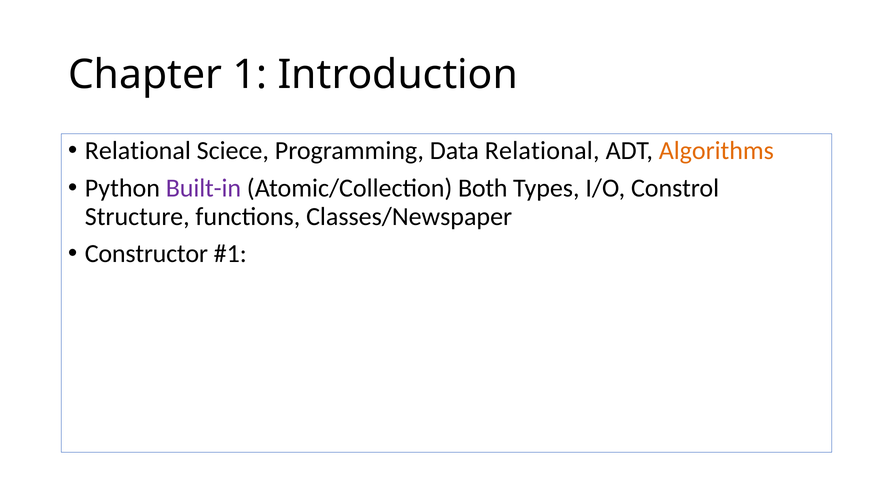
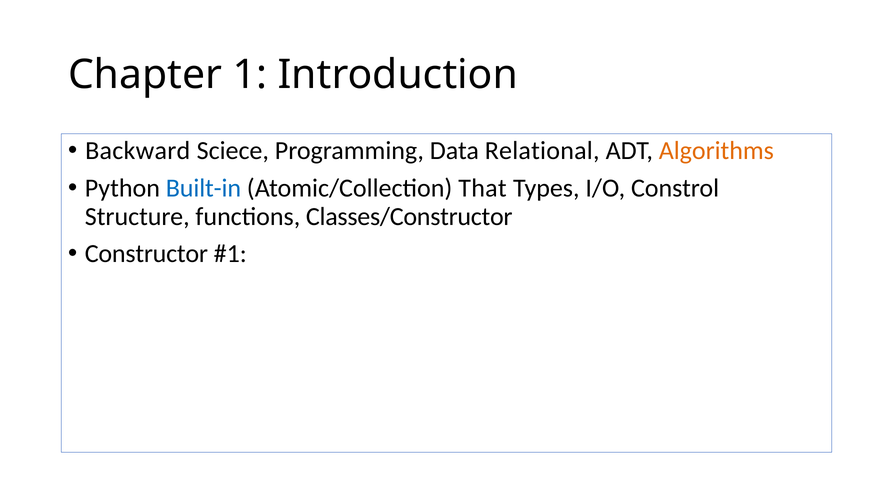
Relational: Relational -> Backward (138, 151)
Built-in colour: purple -> blue (203, 188)
Both: Both -> That (483, 188)
Classes/Newspaper: Classes/Newspaper -> Classes/Constructor (409, 217)
